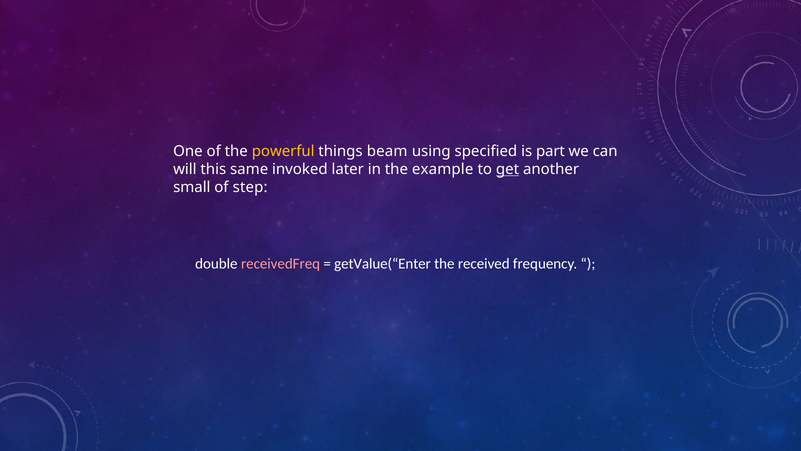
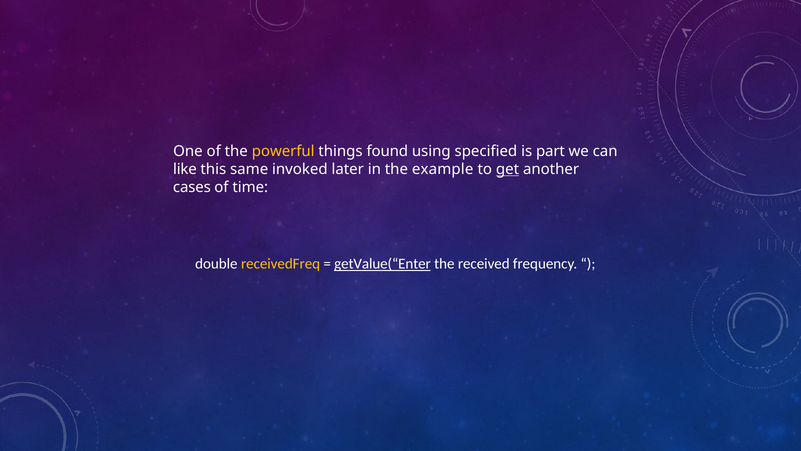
beam: beam -> found (387, 151)
will: will -> like (185, 169)
small: small -> cases (192, 187)
step: step -> time (250, 187)
receivedFreq colour: pink -> yellow (281, 264)
getValue(“Enter underline: none -> present (383, 264)
